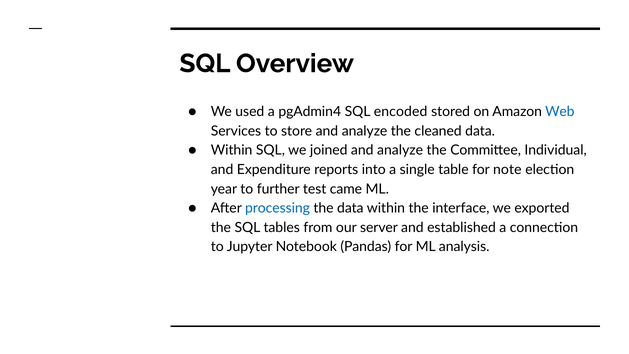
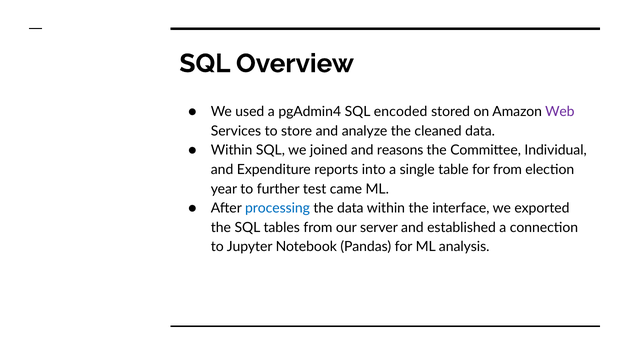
Web colour: blue -> purple (560, 112)
joined and analyze: analyze -> reasons (400, 150)
for note: note -> from (507, 170)
